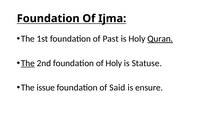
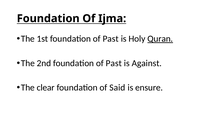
The underline: present -> none (28, 63)
2nd foundation of Holy: Holy -> Past (114, 63)
Statuse: Statuse -> Against (147, 63)
issue: issue -> clear (46, 87)
